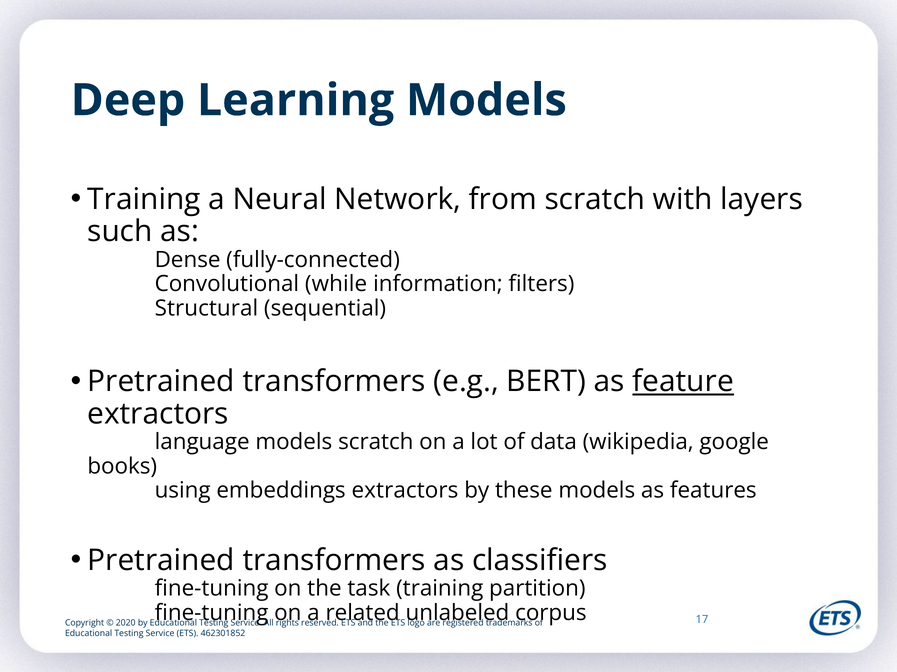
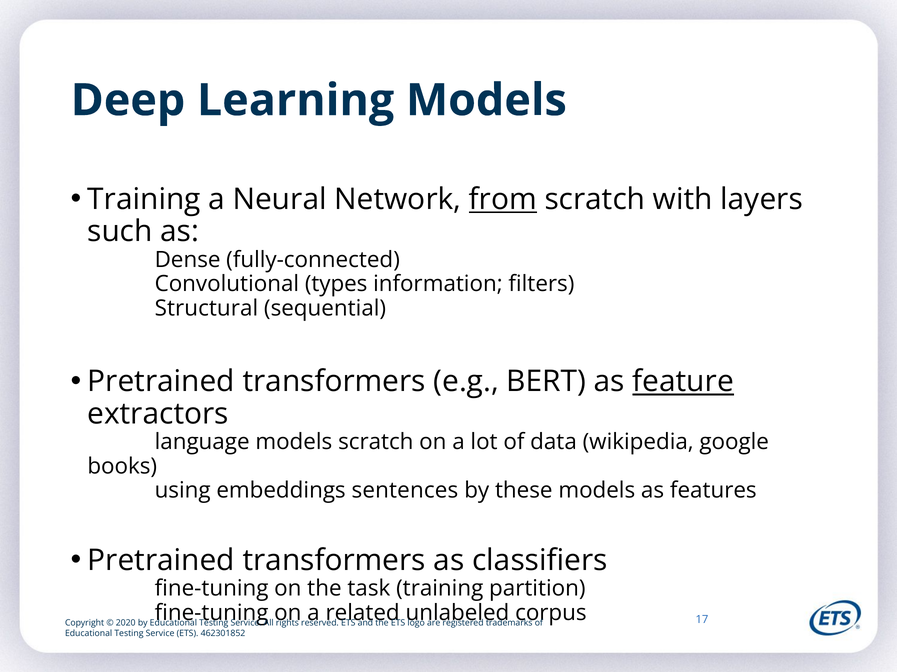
from underline: none -> present (503, 200)
while: while -> types (336, 284)
embeddings extractors: extractors -> sentences (405, 491)
